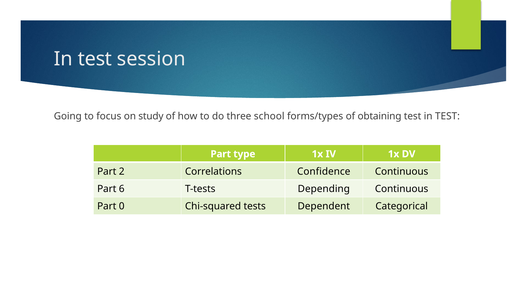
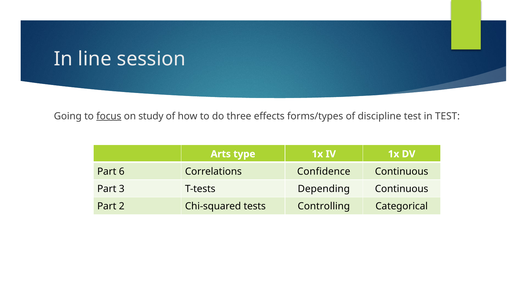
test: test -> line (95, 59)
focus underline: none -> present (109, 116)
school: school -> effects (269, 116)
obtaining: obtaining -> discipline (379, 116)
Part: Part -> Arts (221, 154)
2: 2 -> 6 (122, 171)
6: 6 -> 3 (122, 189)
0: 0 -> 2 (122, 206)
Dependent: Dependent -> Controlling (324, 206)
